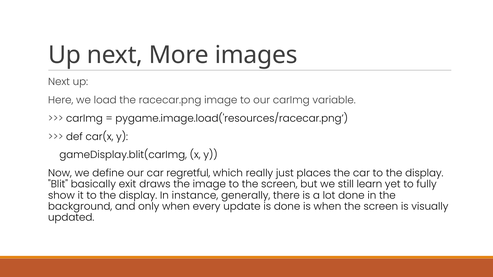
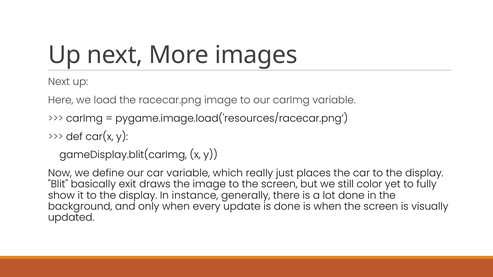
car regretful: regretful -> variable (188, 173)
learn: learn -> color (369, 184)
